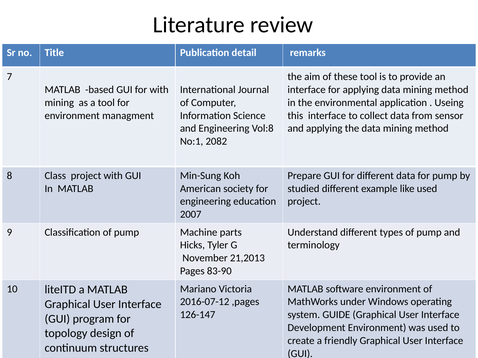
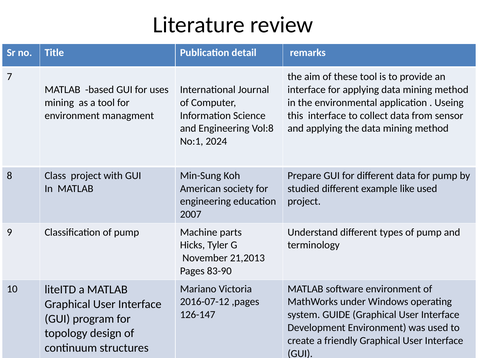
for with: with -> uses (159, 90)
2082: 2082 -> 2024 (216, 142)
